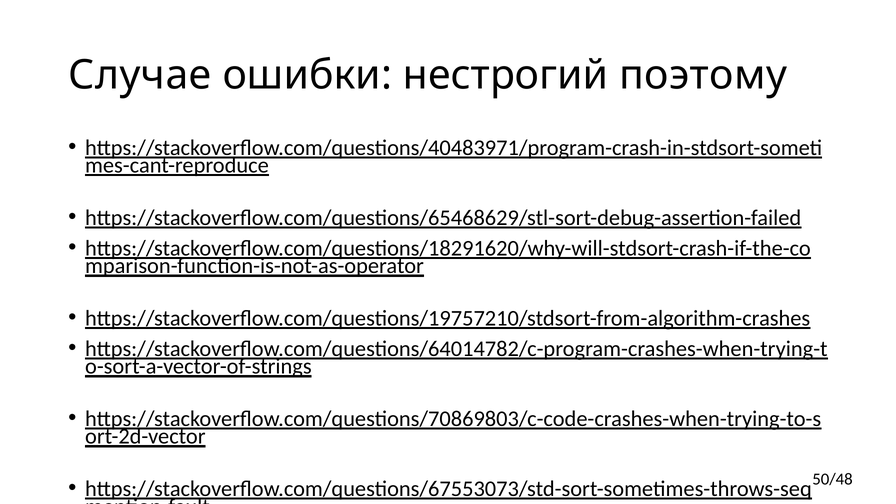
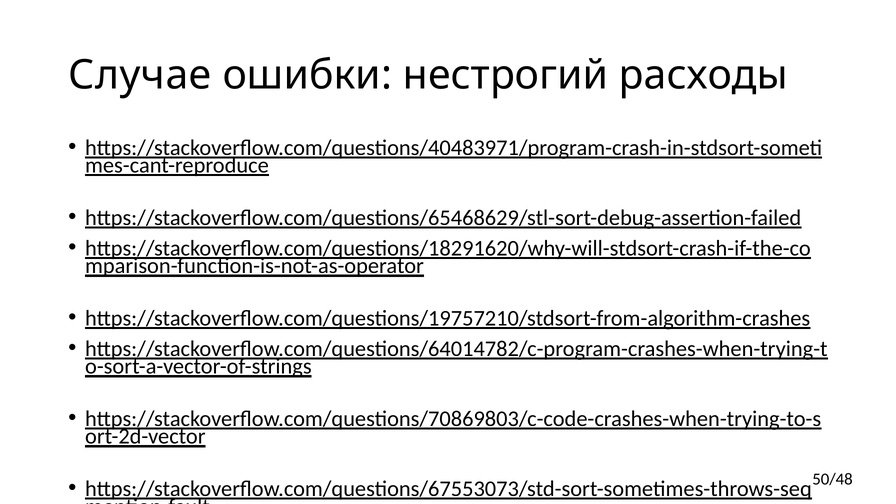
поэтому: поэтому -> расходы (703, 75)
